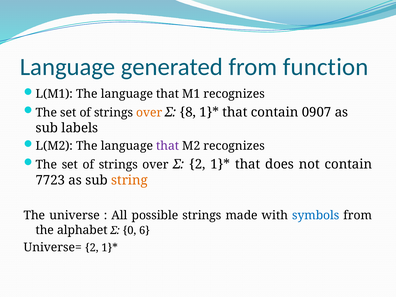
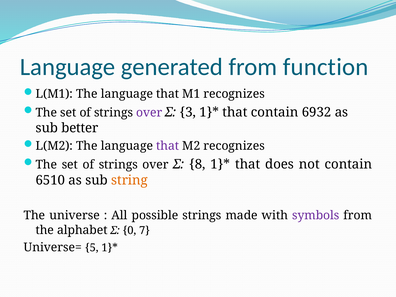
over colour: orange -> purple (149, 113)
8: 8 -> 3 (188, 112)
0907: 0907 -> 6932 (317, 112)
labels: labels -> better (80, 128)
Σ 2: 2 -> 8 (197, 164)
7723: 7723 -> 6510 (50, 180)
symbols colour: blue -> purple (316, 216)
6: 6 -> 7 (145, 230)
Universe= 2: 2 -> 5 (92, 248)
